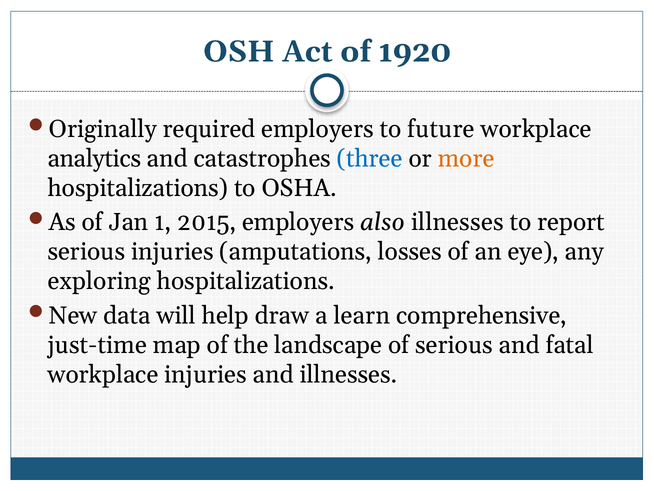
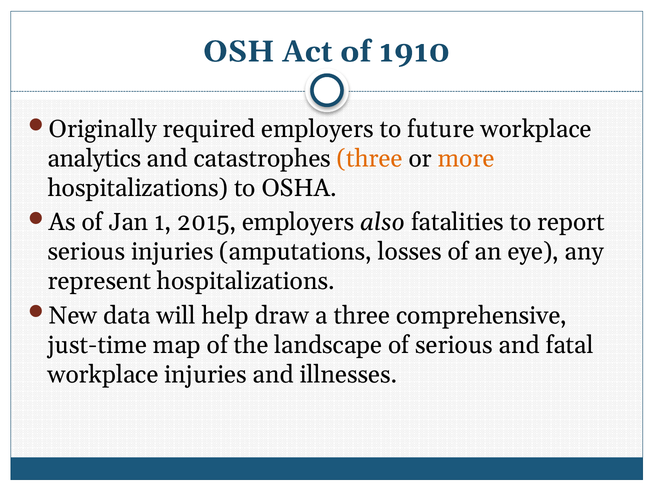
1920: 1920 -> 1910 (414, 51)
three colour: blue -> orange (370, 158)
also illnesses: illnesses -> fatalities (457, 222)
exploring: exploring -> represent (99, 281)
a learn: learn -> three (362, 315)
